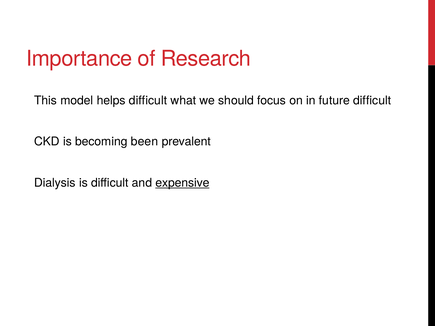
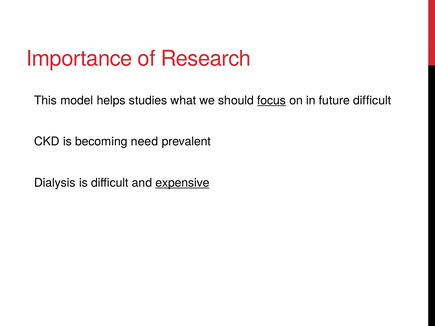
helps difficult: difficult -> studies (148, 101)
focus underline: none -> present (272, 101)
been: been -> need (145, 142)
